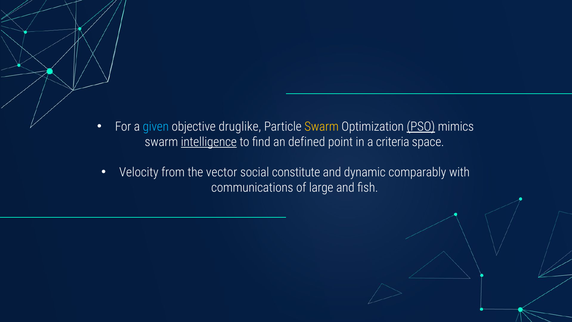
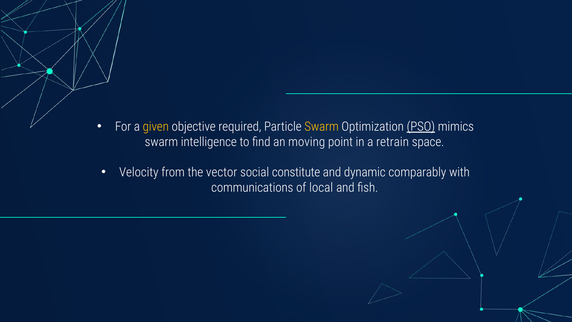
given colour: light blue -> yellow (156, 127)
druglike: druglike -> required (240, 127)
intelligence underline: present -> none (209, 142)
defined: defined -> moving (307, 142)
criteria: criteria -> retrain (393, 142)
large: large -> local (321, 188)
